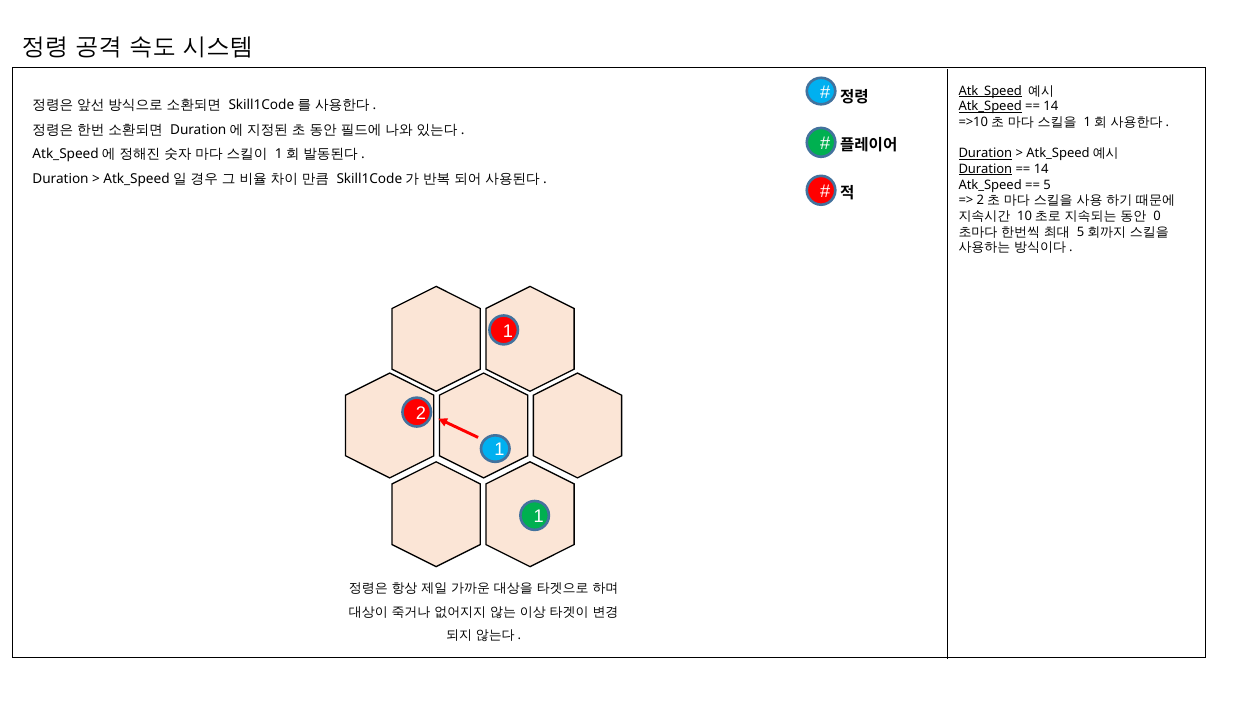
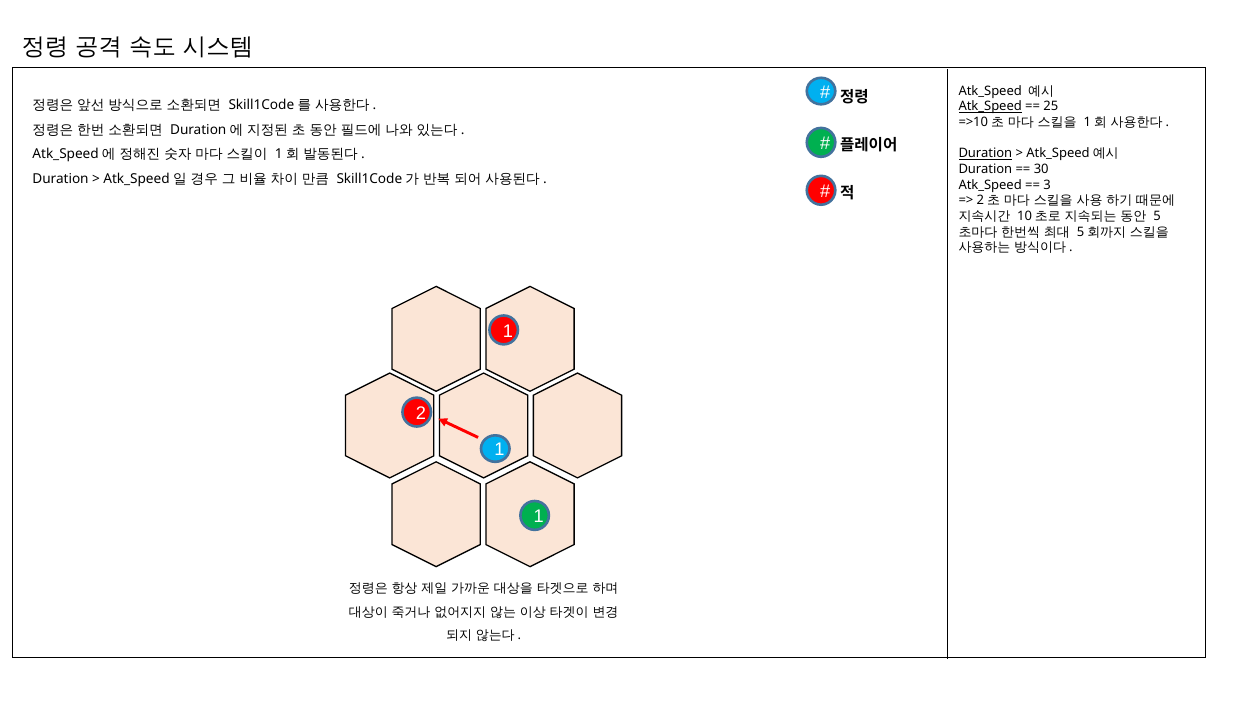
Atk_Speed underline: present -> none (990, 91)
14: 14 -> 25 (1051, 107)
Duration underline: present -> none (985, 169)
14: 14 -> 30 (1041, 169)
5: 5 -> 3 (1047, 185)
0: 0 -> 5 (1157, 216)
